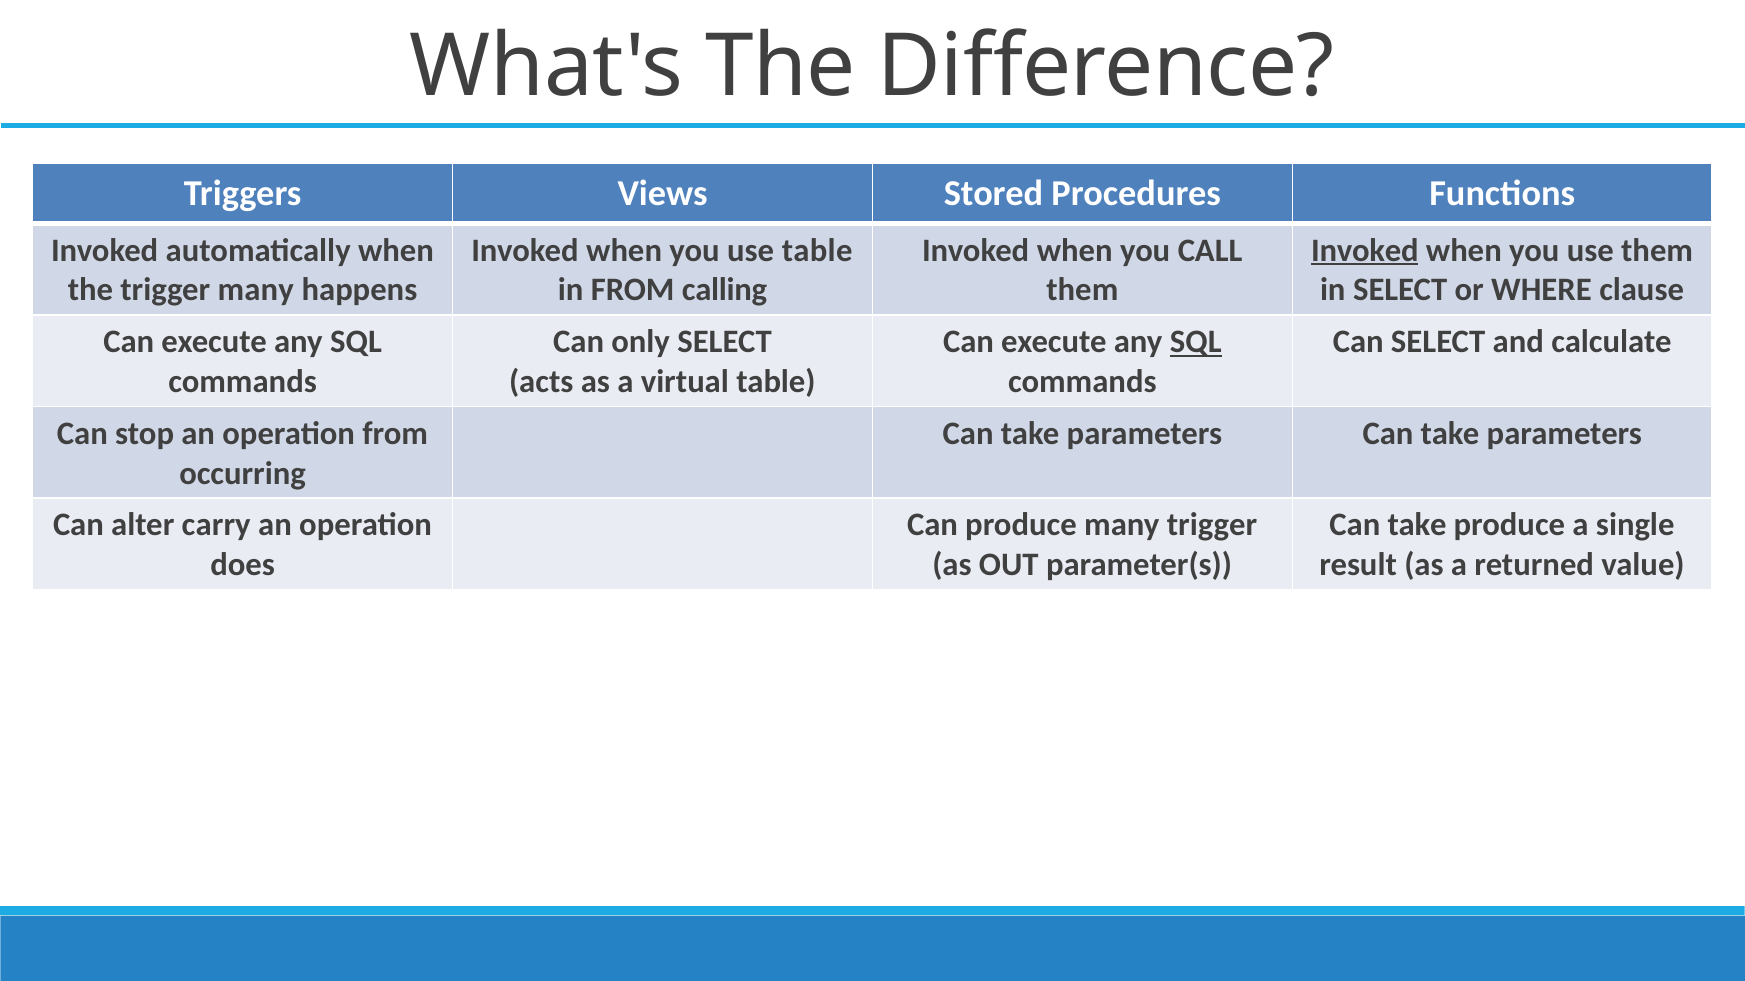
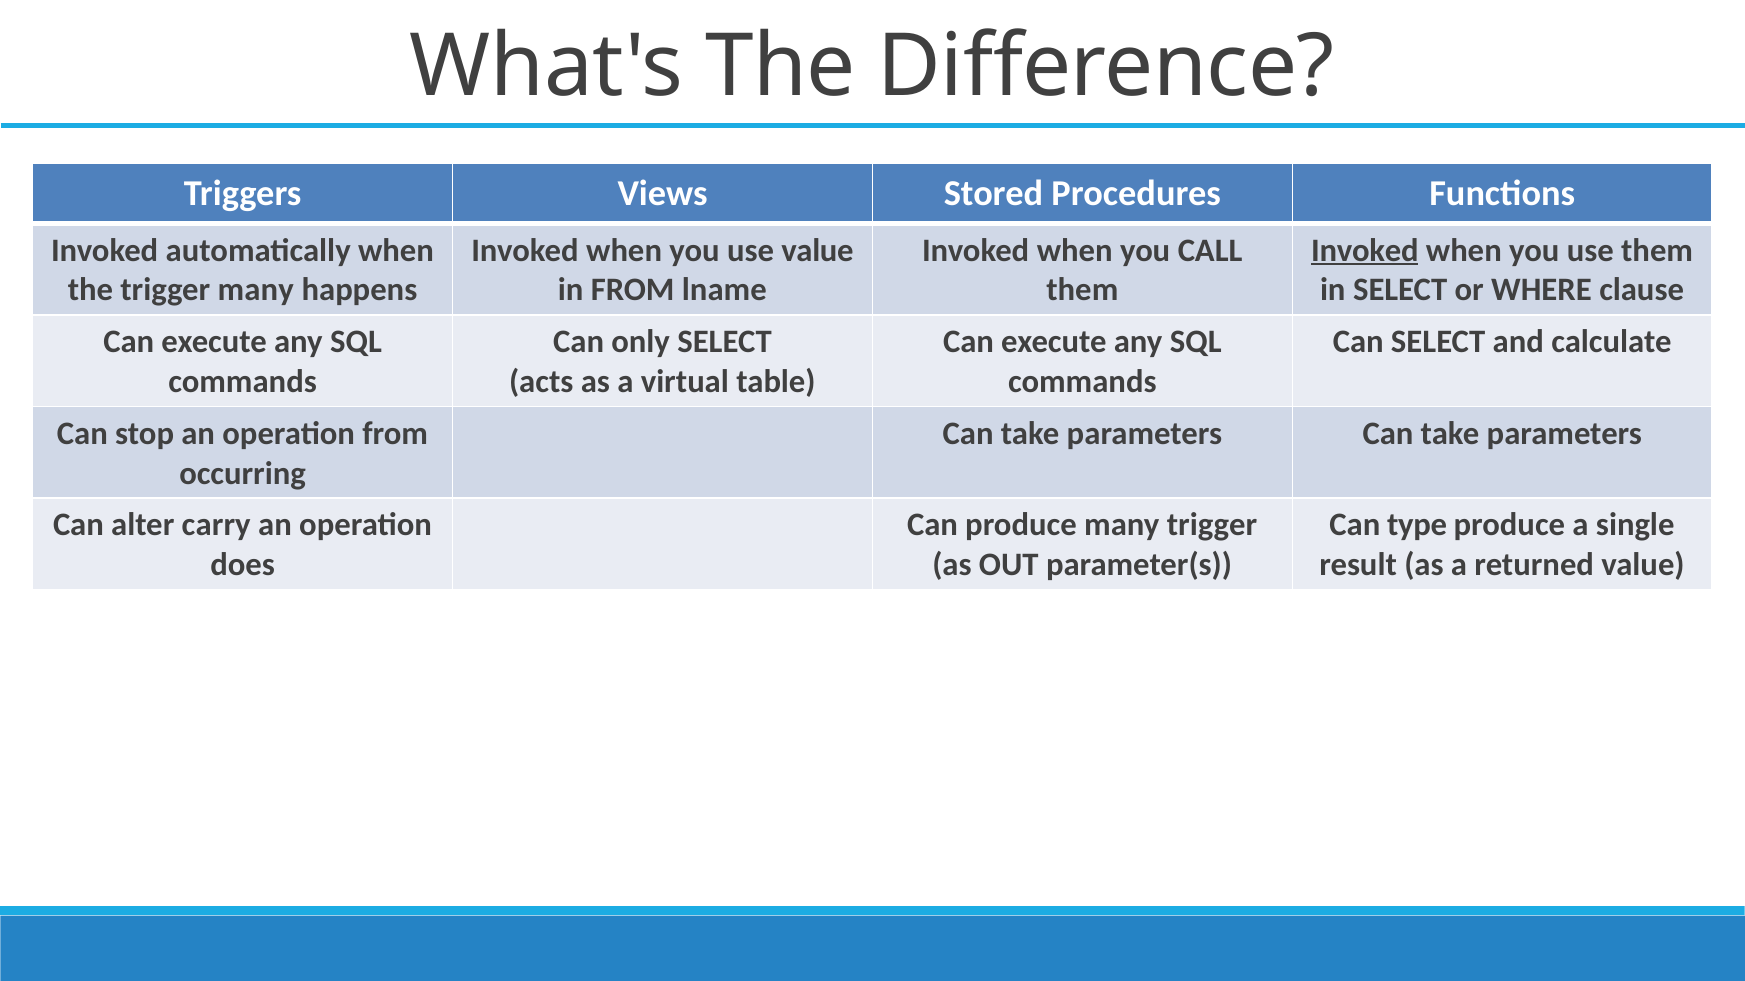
use table: table -> value (817, 250)
calling: calling -> lname (724, 290)
SQL underline: present -> none (1196, 342)
take: take -> type (1417, 525)
